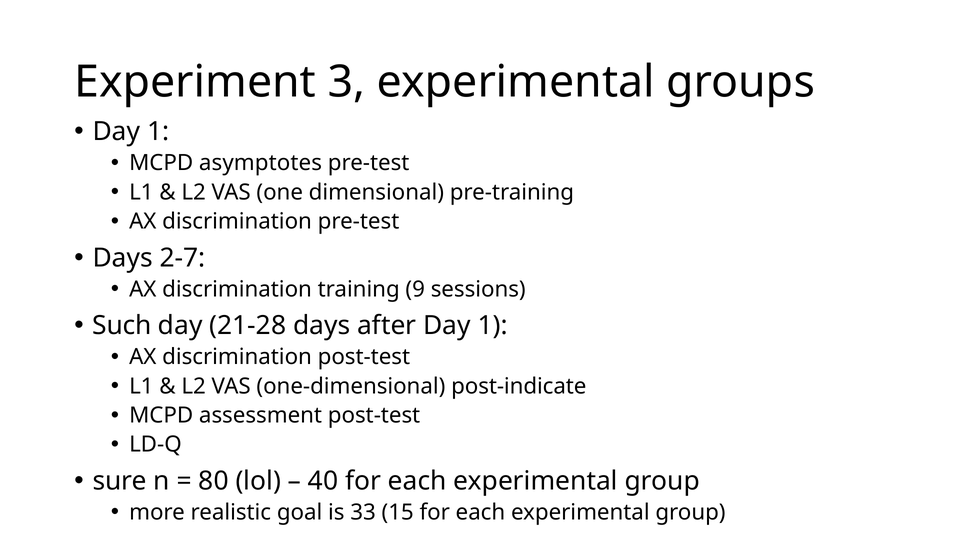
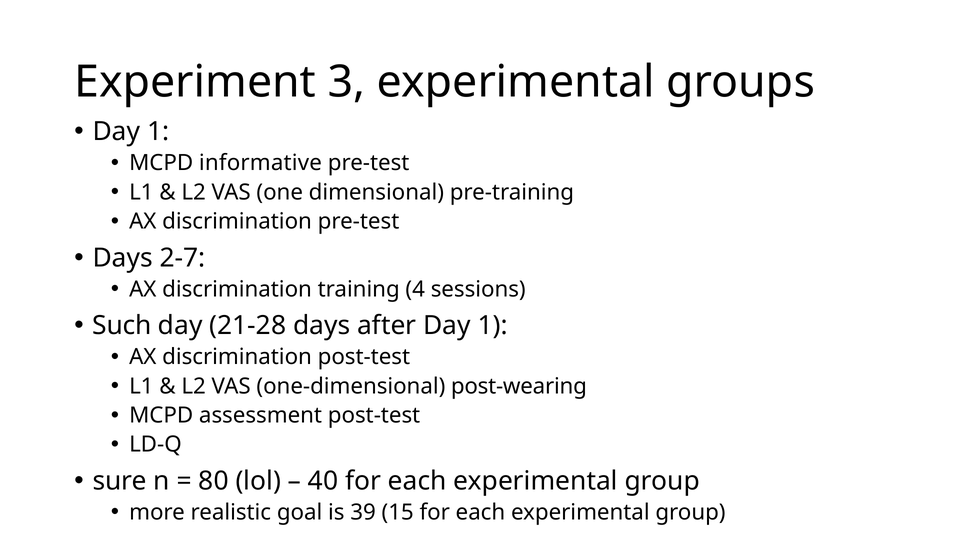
asymptotes: asymptotes -> informative (260, 163)
9: 9 -> 4 (415, 289)
post-indicate: post-indicate -> post-wearing (519, 386)
33: 33 -> 39 (363, 513)
